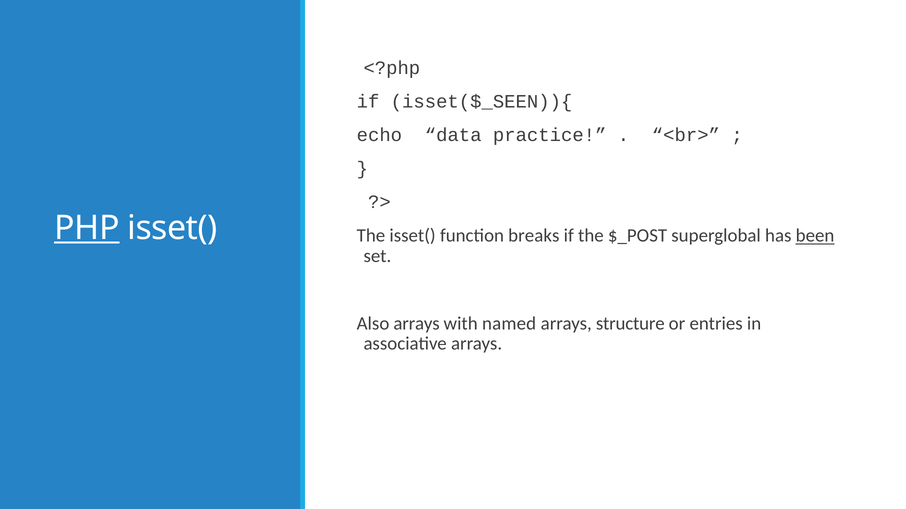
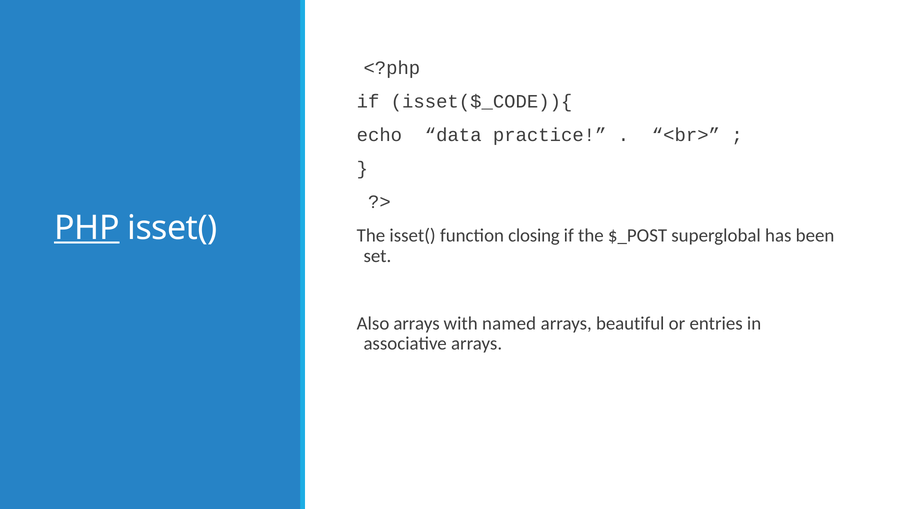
isset($_SEEN)){: isset($_SEEN)){ -> isset($_CODE)){ (482, 101)
breaks: breaks -> closing (534, 236)
been underline: present -> none (815, 236)
structure: structure -> beautiful (630, 324)
